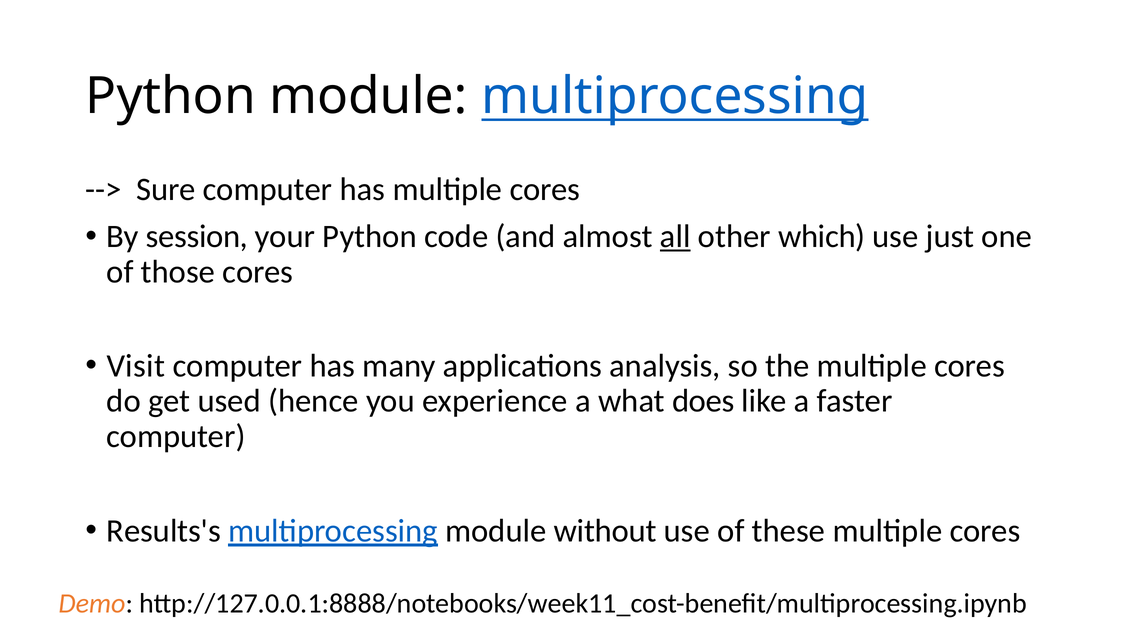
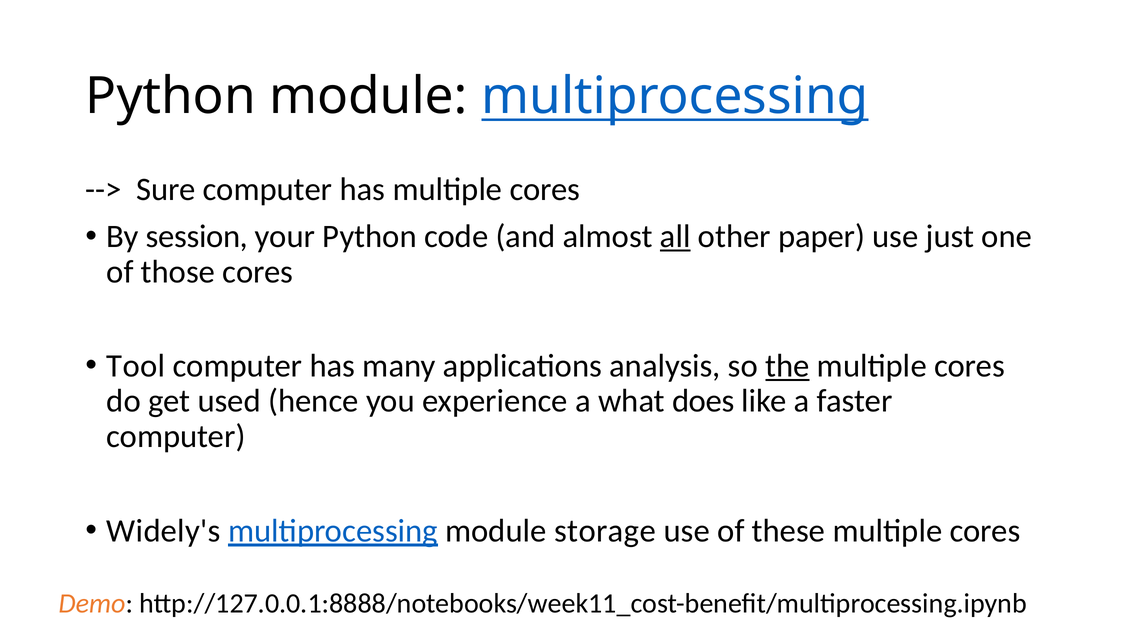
which: which -> paper (822, 236)
Visit: Visit -> Tool (136, 365)
the underline: none -> present (787, 365)
Results's: Results's -> Widely's (163, 530)
without: without -> storage (605, 530)
